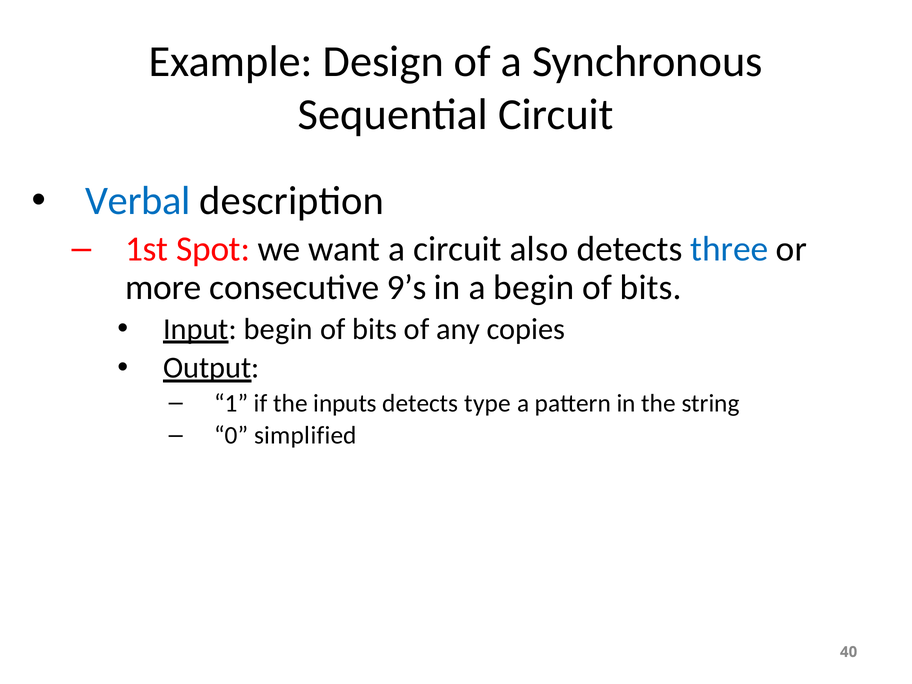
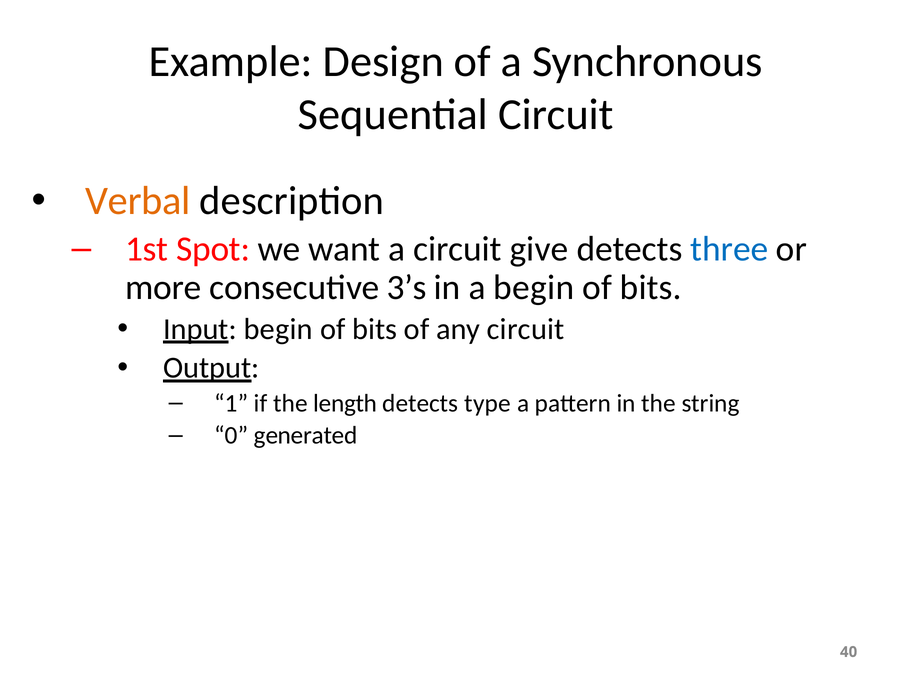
Verbal colour: blue -> orange (138, 201)
also: also -> give (539, 249)
9’s: 9’s -> 3’s (407, 287)
any copies: copies -> circuit (526, 329)
inputs: inputs -> length (345, 403)
simplified: simplified -> generated (306, 436)
